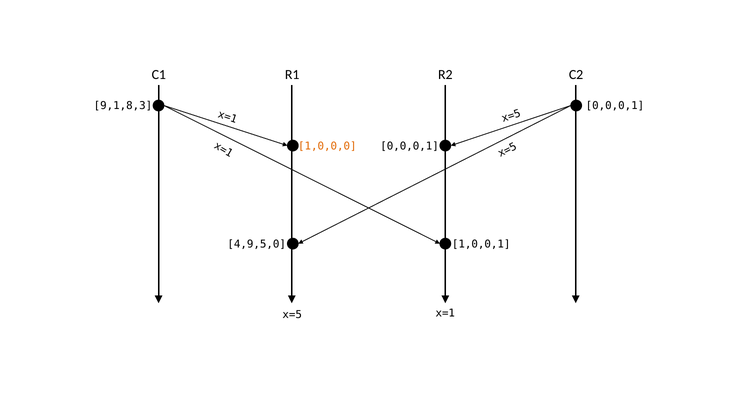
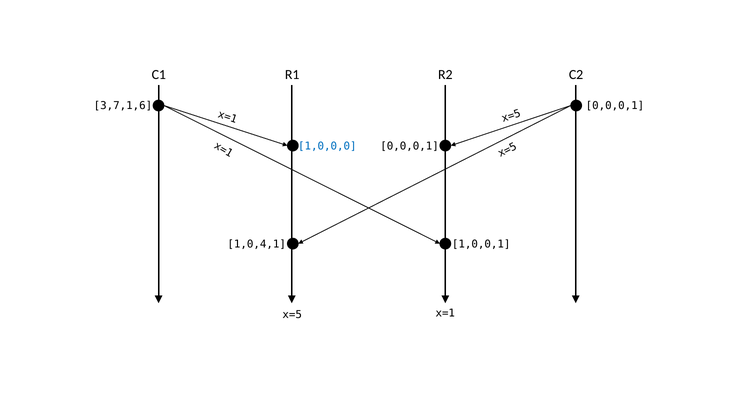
9,1,8,3: 9,1,8,3 -> 3,7,1,6 (123, 106)
1,0,0,0 colour: orange -> blue (327, 146)
4,9,5,0: 4,9,5,0 -> 1,0,4,1 (257, 244)
